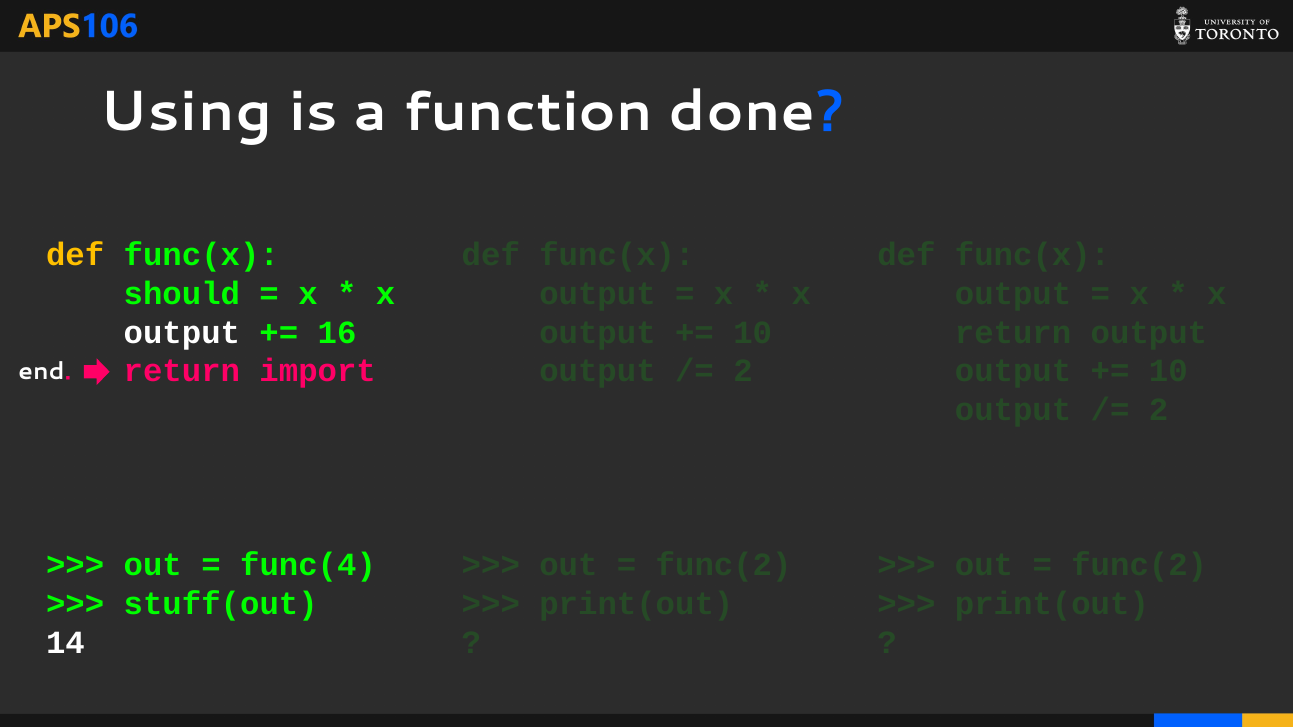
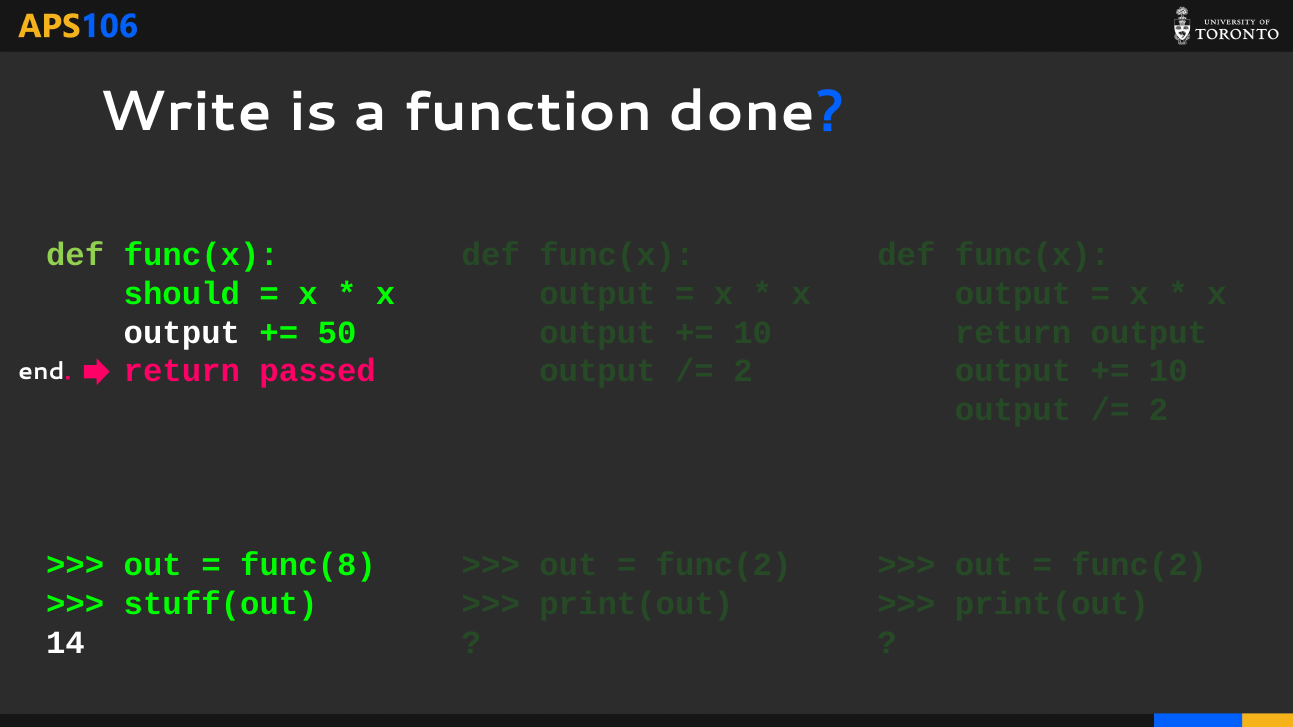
Using: Using -> Write (186, 112)
def colour: yellow -> light green (75, 255)
16: 16 -> 50 (337, 333)
import: import -> passed (318, 371)
func(4: func(4 -> func(8 (308, 565)
